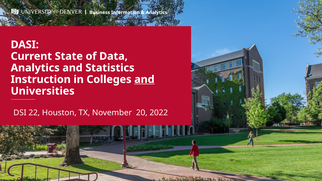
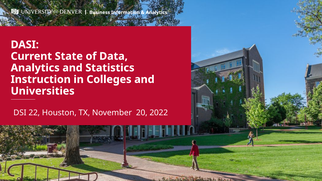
and underline: present -> none (144, 79)
